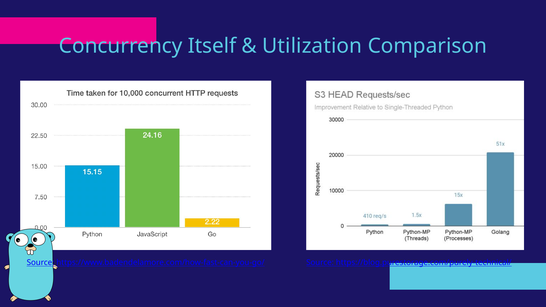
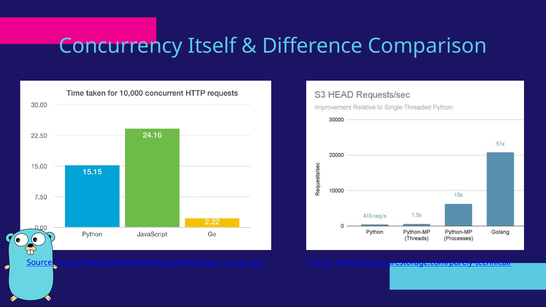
Utilization: Utilization -> Difference (312, 46)
